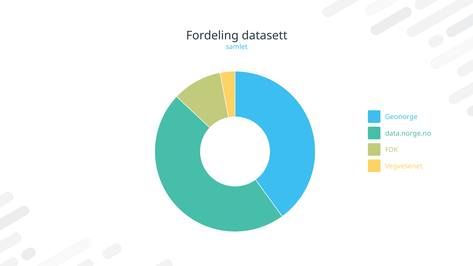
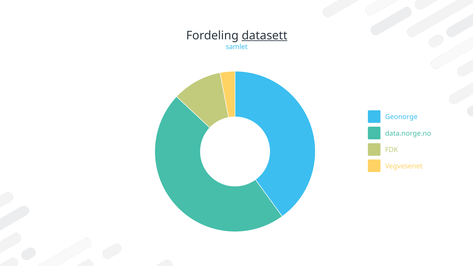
datasett underline: none -> present (265, 36)
